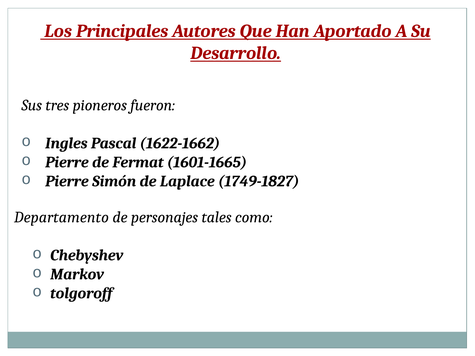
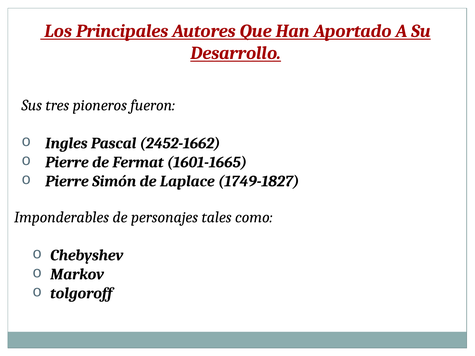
1622-1662: 1622-1662 -> 2452-1662 (180, 143)
Departamento: Departamento -> Imponderables (62, 218)
